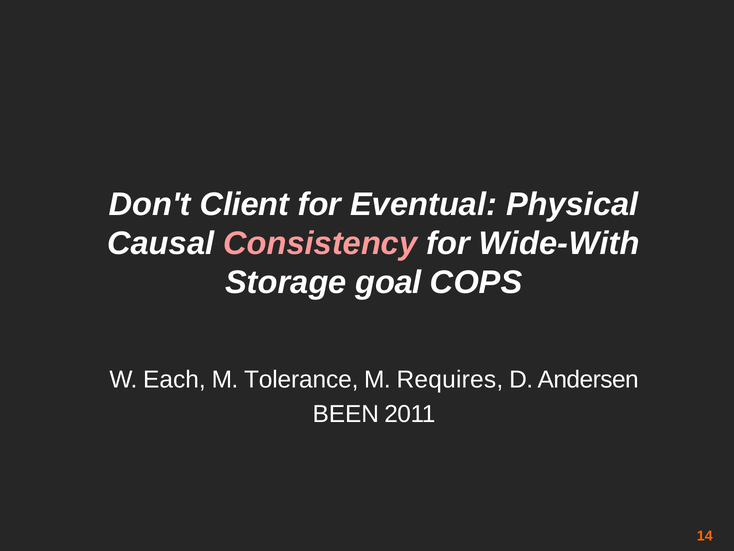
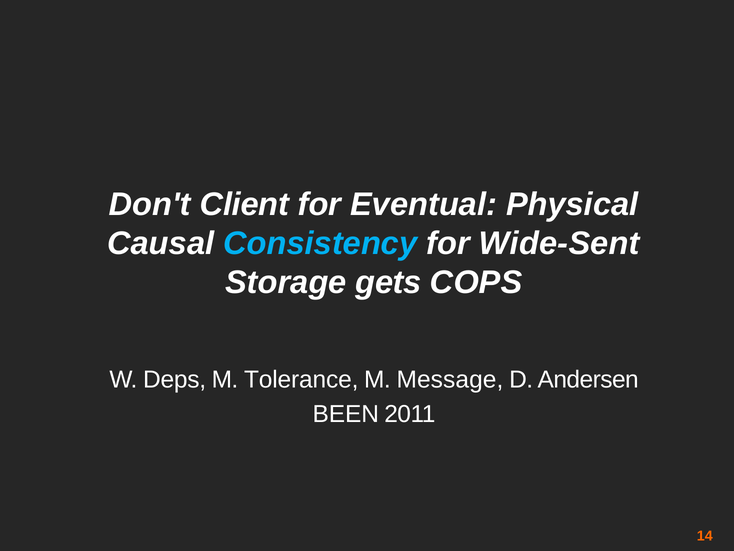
Consistency colour: pink -> light blue (320, 243)
Wide-With: Wide-With -> Wide-Sent (559, 243)
goal: goal -> gets (388, 282)
Each: Each -> Deps (175, 379)
Requires: Requires -> Message (450, 379)
